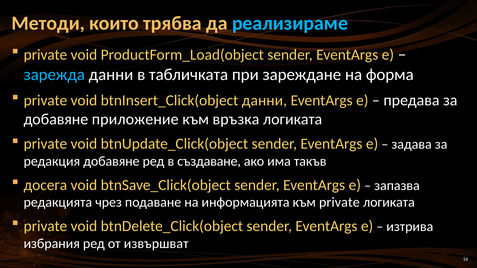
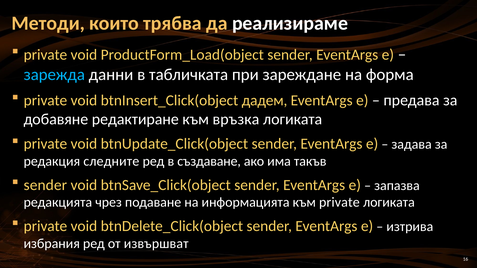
реализираме colour: light blue -> white (290, 23)
btnInsert_Click(object данни: данни -> дадем (265, 100)
приложение: приложение -> редактиране (135, 119)
редакция добавяне: добавяне -> следните (111, 162)
досега: досега -> sender (45, 185)
